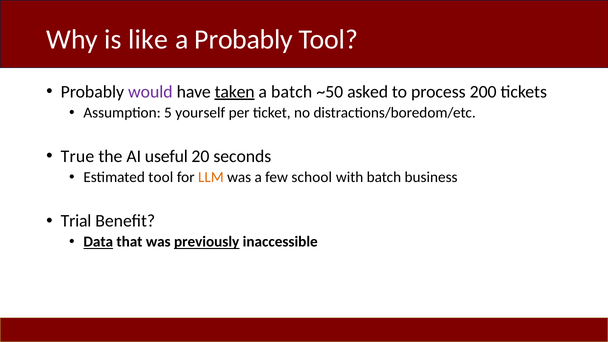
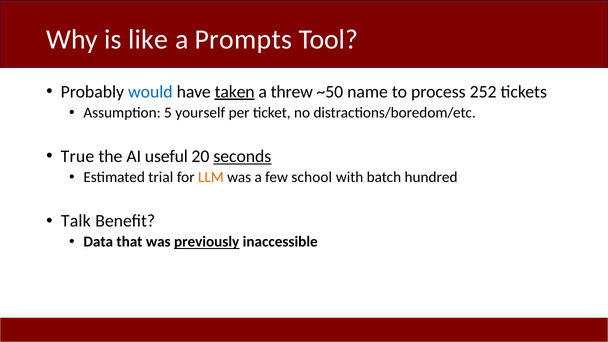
a Probably: Probably -> Prompts (243, 40)
would colour: purple -> blue (150, 92)
a batch: batch -> threw (292, 92)
asked: asked -> name (368, 92)
200: 200 -> 252 (483, 92)
seconds underline: none -> present (242, 156)
Estimated tool: tool -> trial (161, 177)
business: business -> hundred (431, 177)
Trial: Trial -> Talk (76, 221)
Data underline: present -> none (98, 242)
